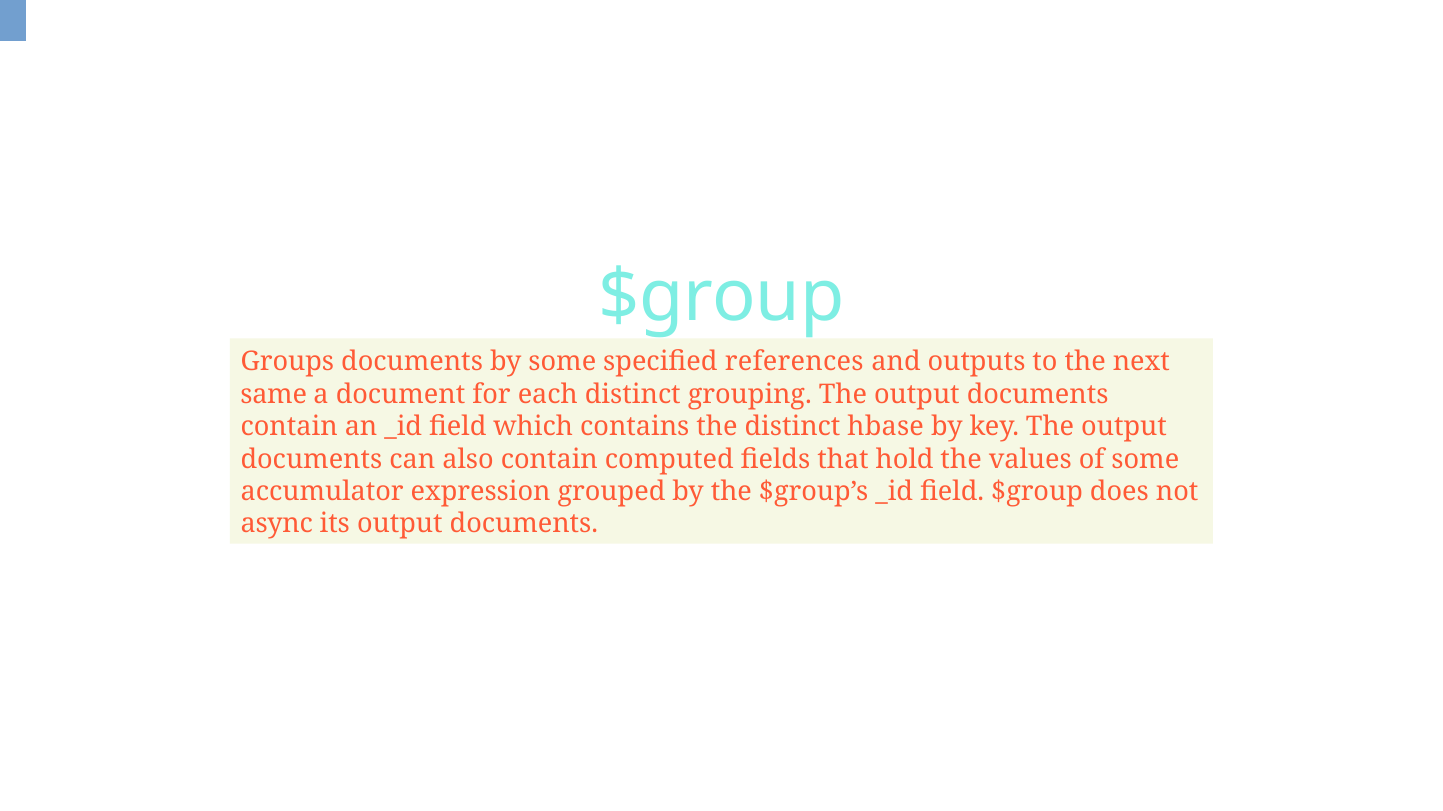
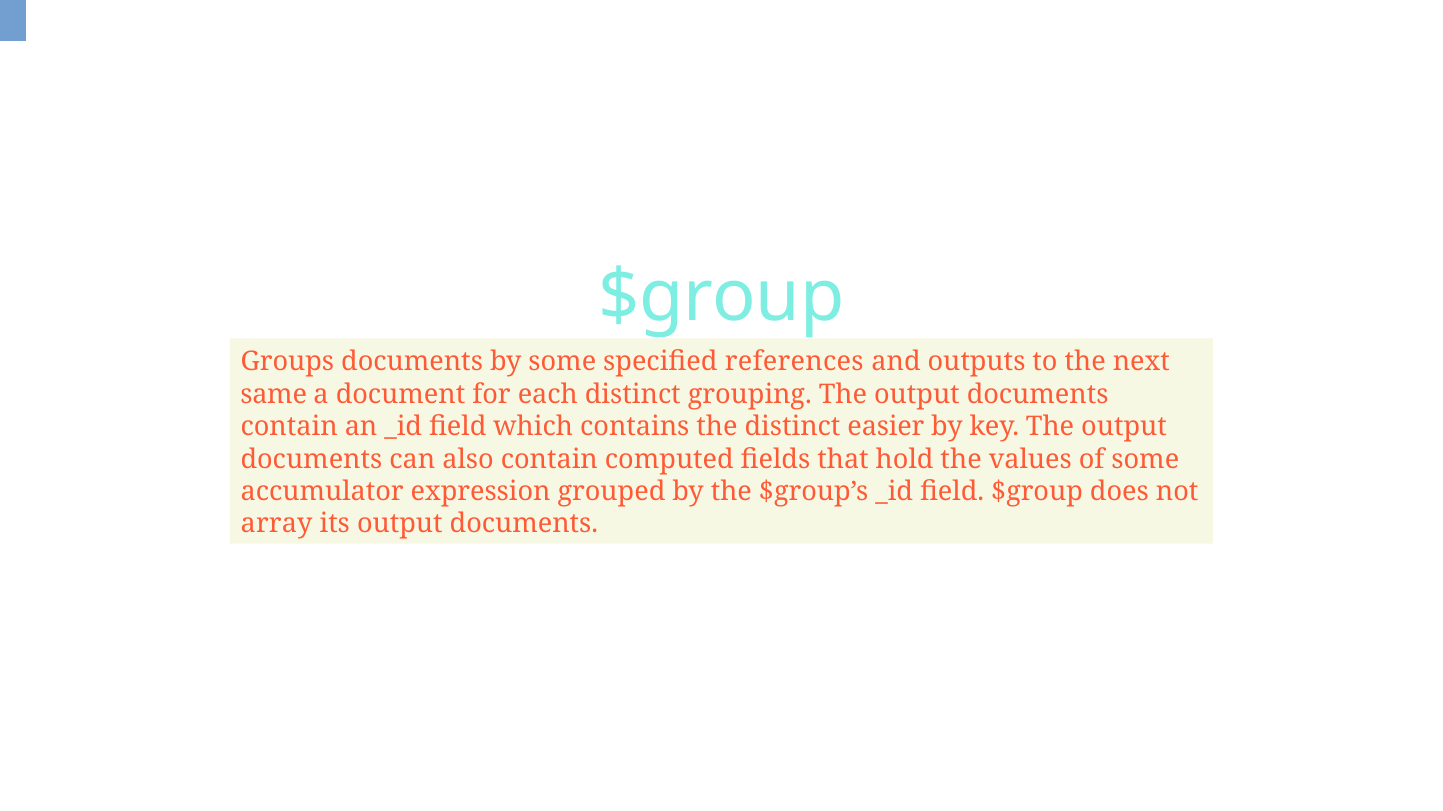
hbase: hbase -> easier (886, 427)
async: async -> array (277, 524)
